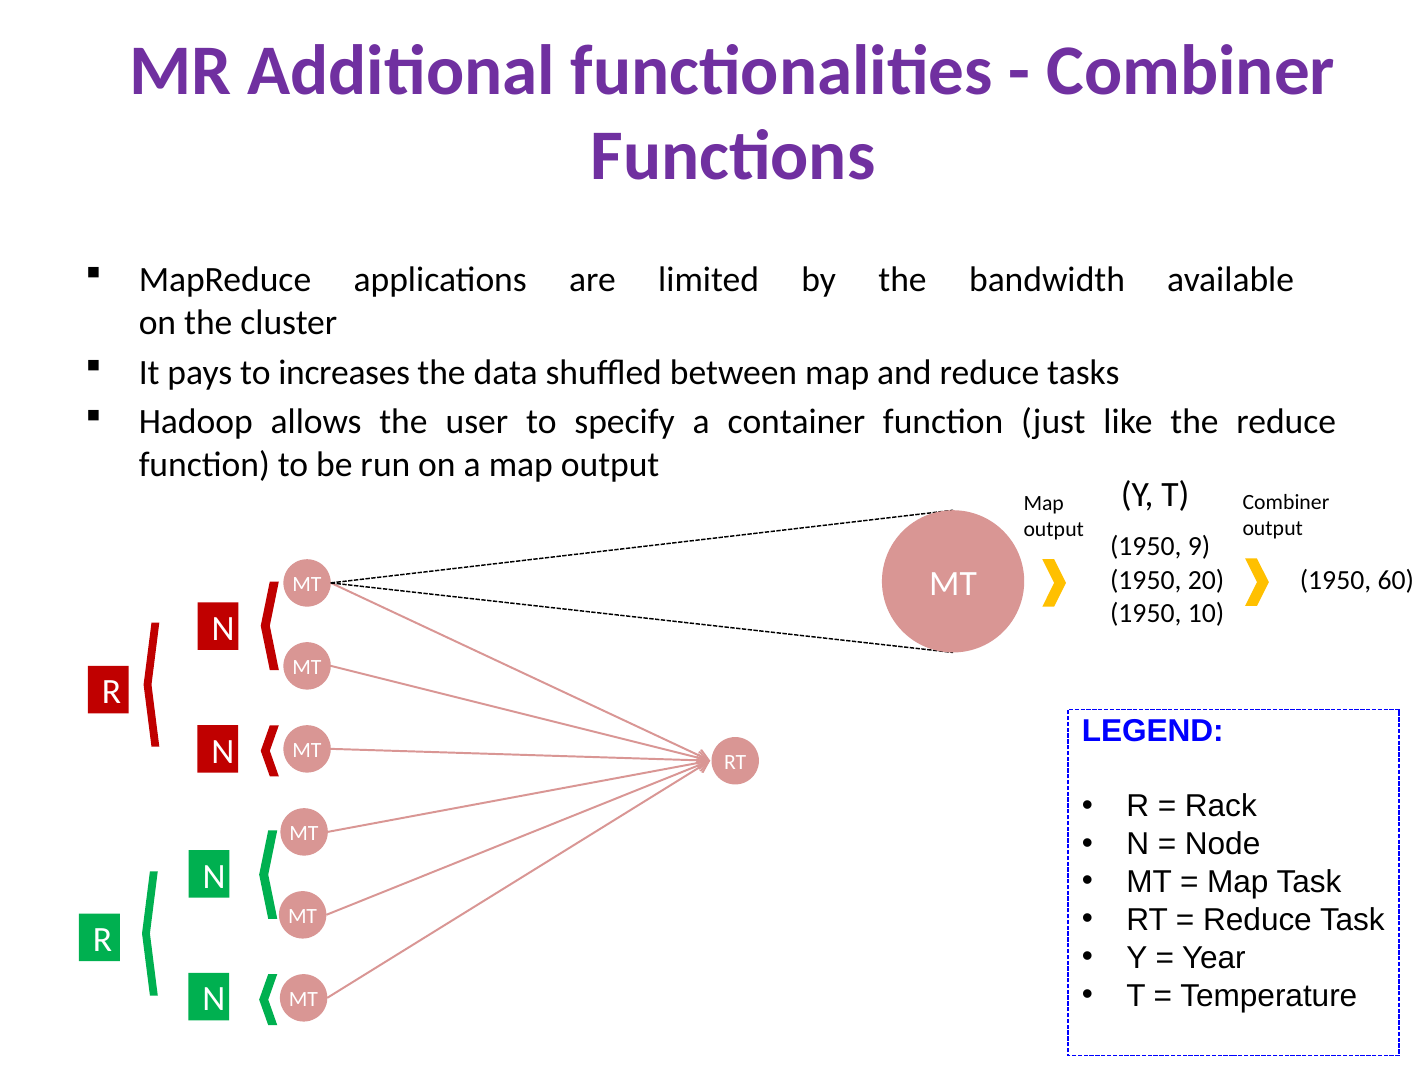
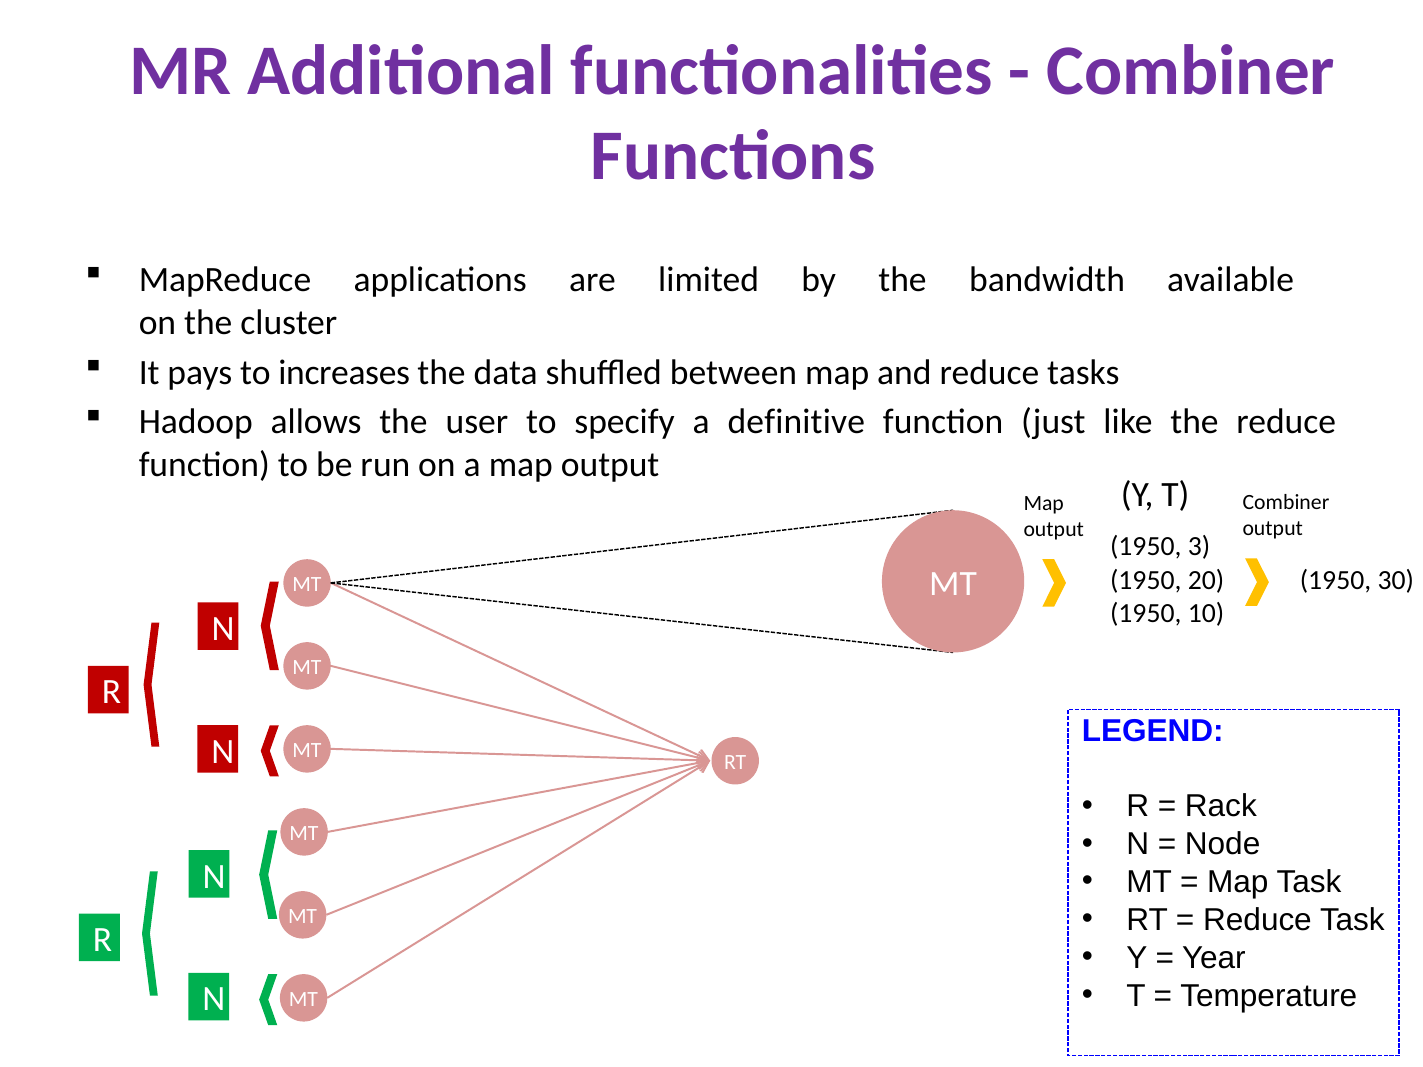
container: container -> definitive (796, 422)
9: 9 -> 3 (1199, 547)
60: 60 -> 30 (1396, 580)
